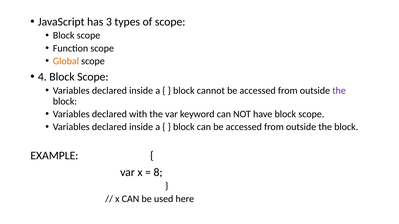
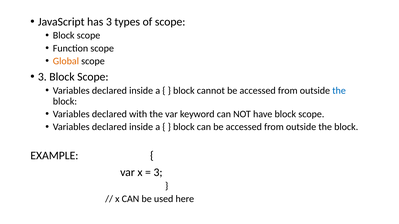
4: 4 -> 3 (42, 77)
the colour: purple -> blue (339, 91)
8: 8 -> 3 (158, 173)
